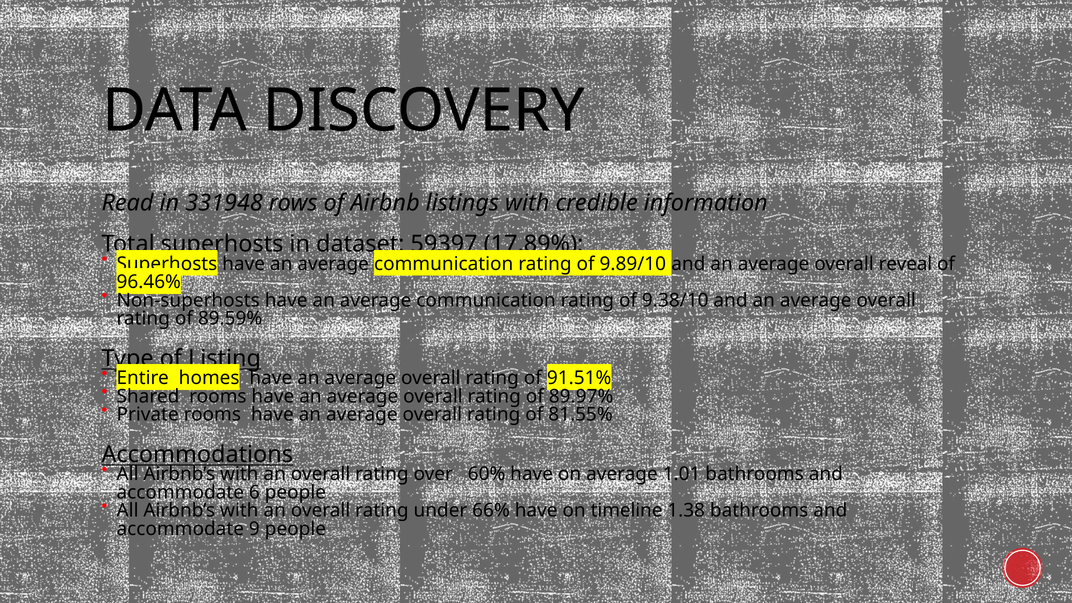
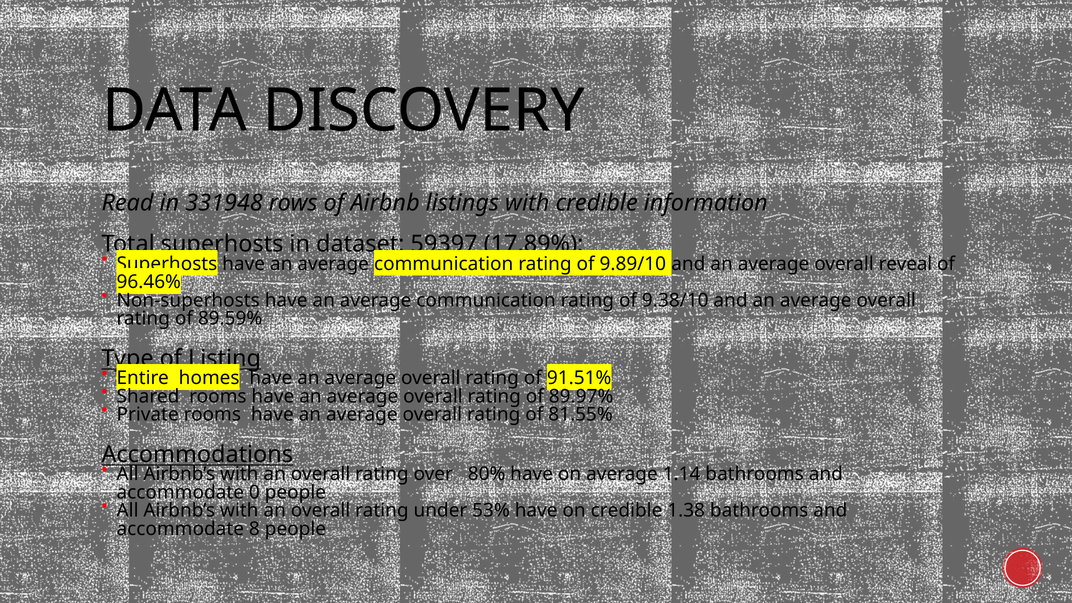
60%: 60% -> 80% (487, 474)
1.01: 1.01 -> 1.14 (682, 474)
6: 6 -> 0 (254, 492)
66%: 66% -> 53% (491, 511)
on timeline: timeline -> credible (627, 511)
9: 9 -> 8 (254, 529)
